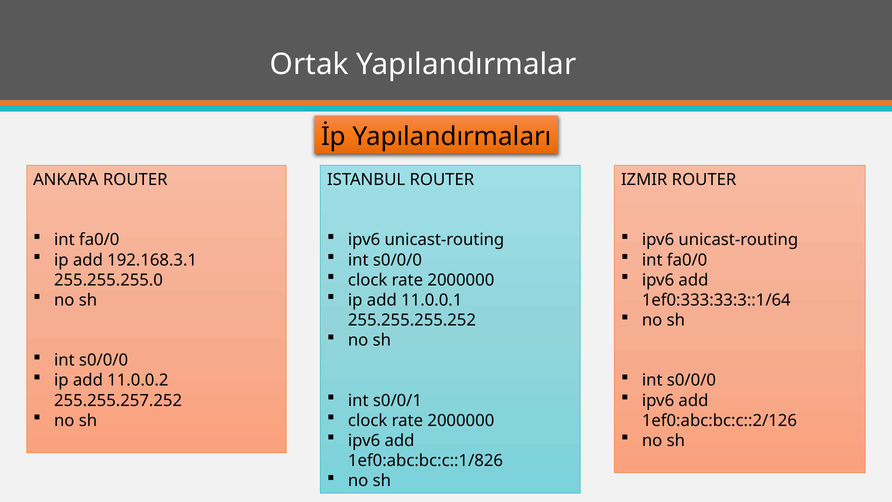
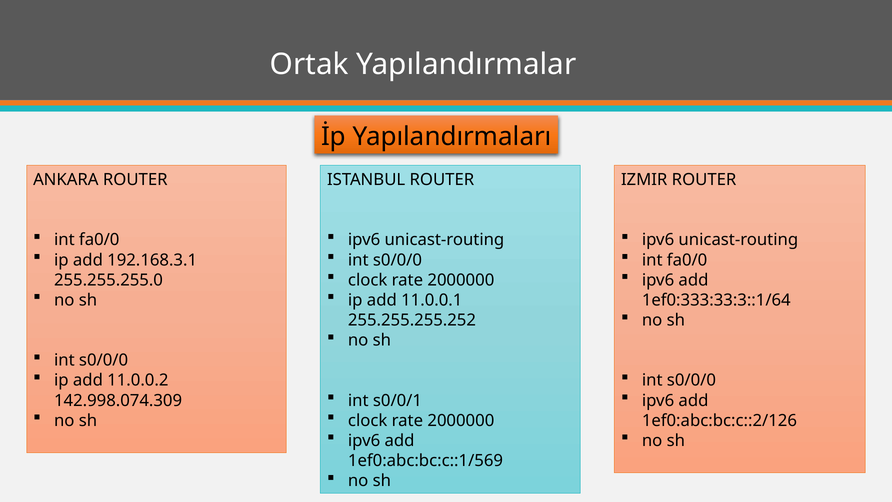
255.255.257.252: 255.255.257.252 -> 142.998.074.309 (118, 400)
1ef0:abc:bc:c::1/826: 1ef0:abc:bc:c::1/826 -> 1ef0:abc:bc:c::1/569 (426, 461)
